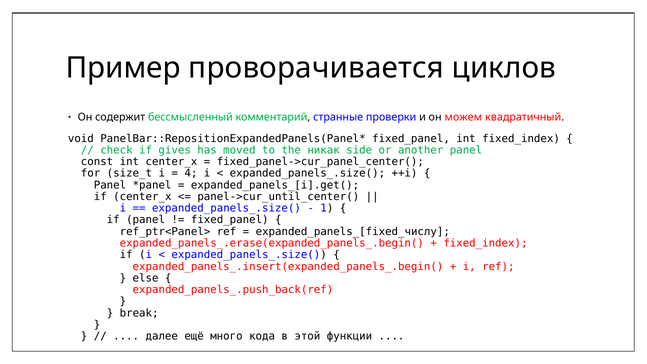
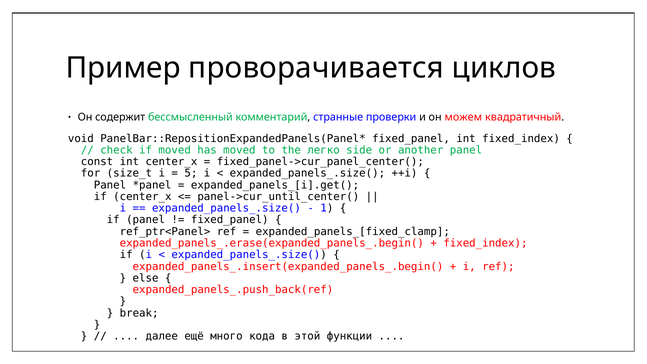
if gives: gives -> moved (175, 150)
никак: никак -> легко (324, 150)
4: 4 -> 5 (191, 173)
expanded_panels_[fixed_числу: expanded_panels_[fixed_числу -> expanded_panels_[fixed_clamp (353, 232)
